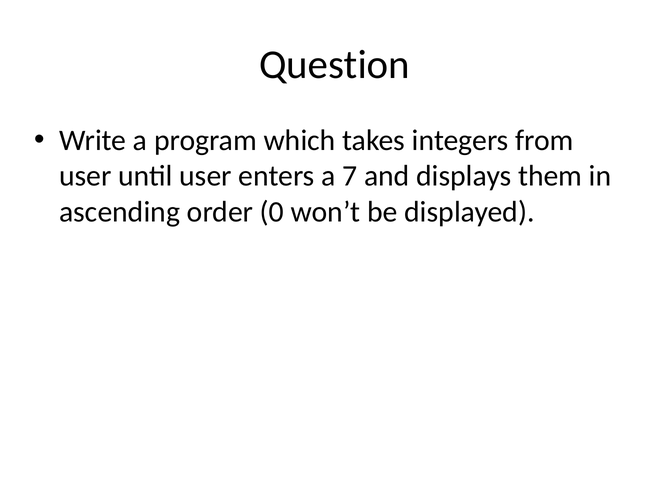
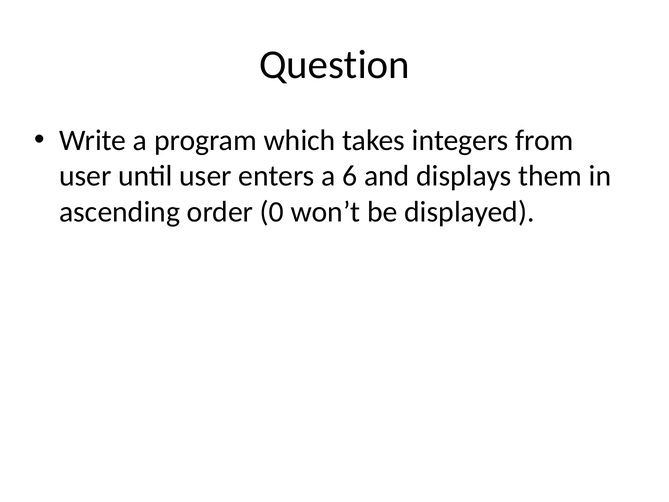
7: 7 -> 6 (350, 176)
